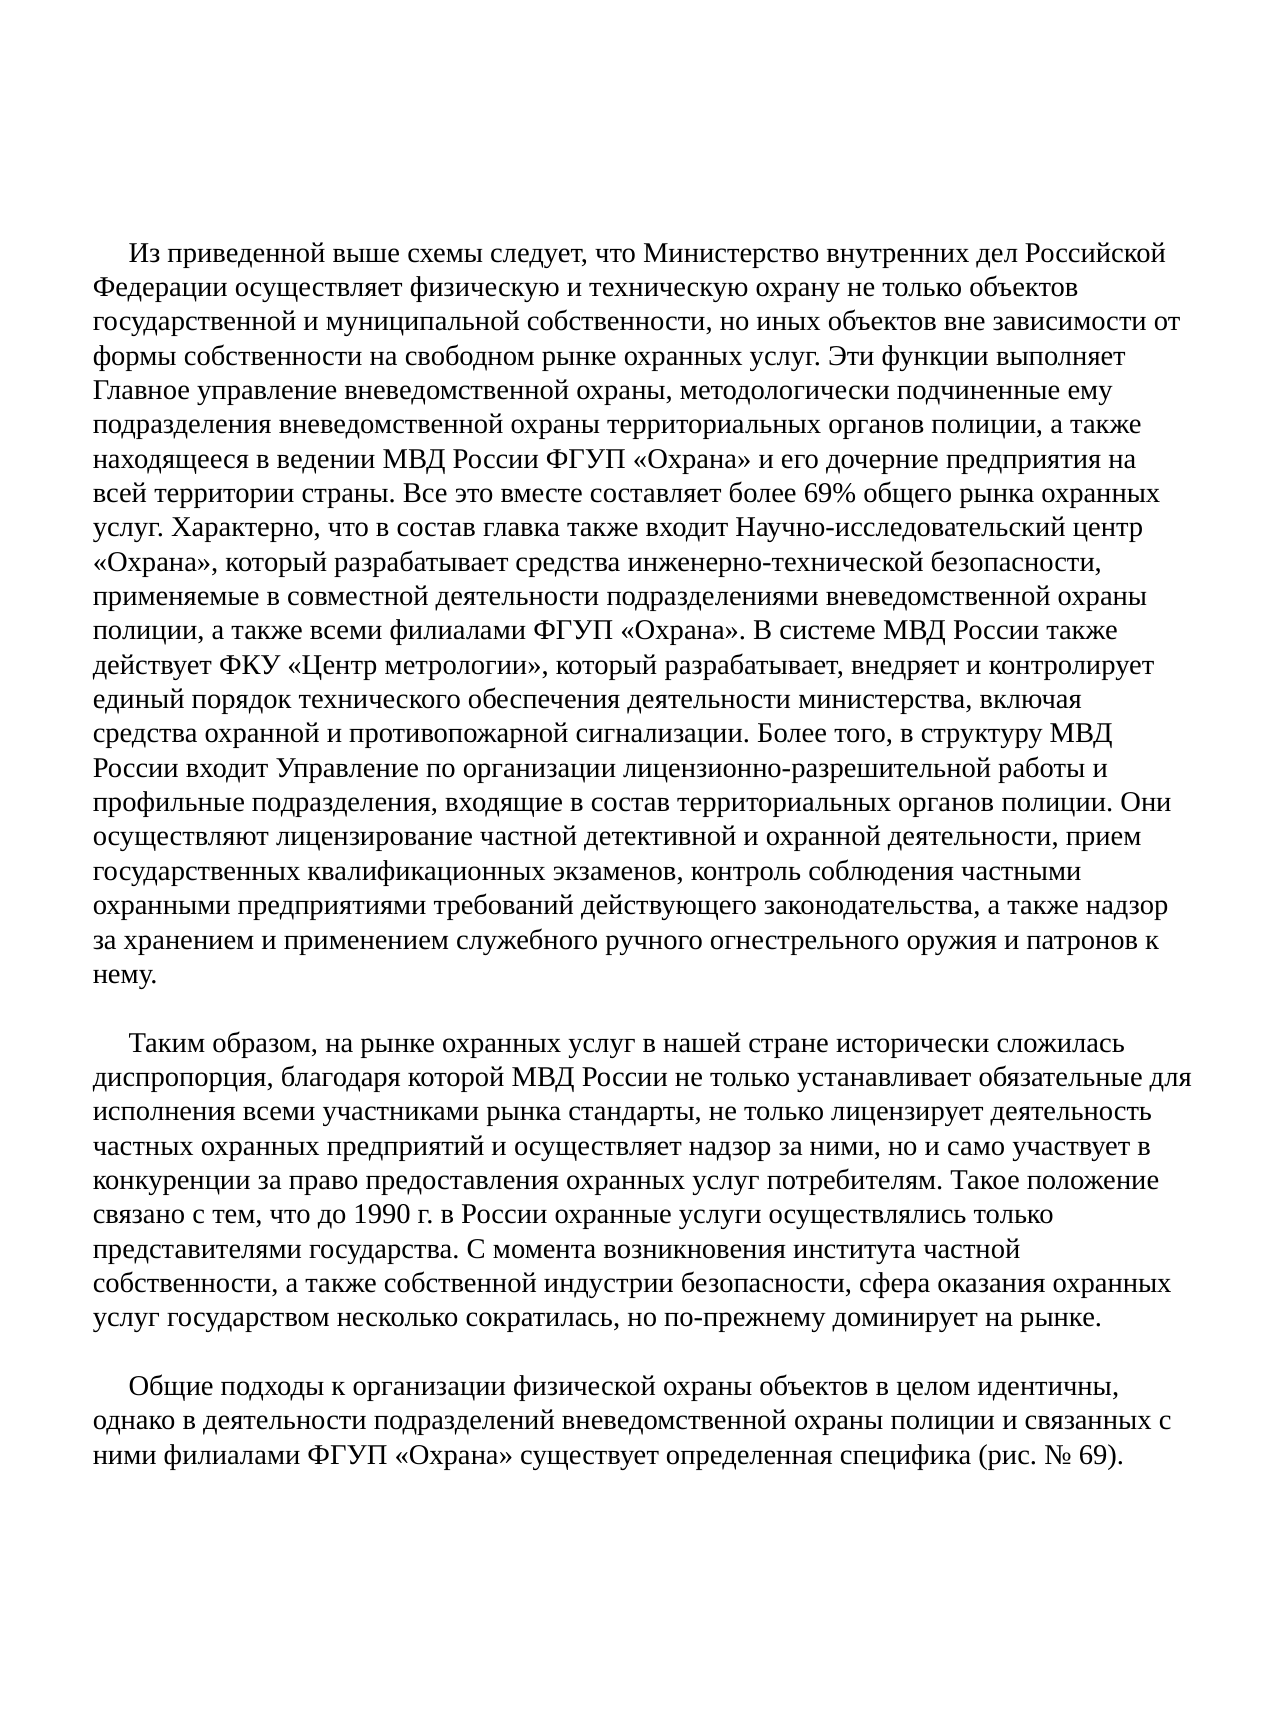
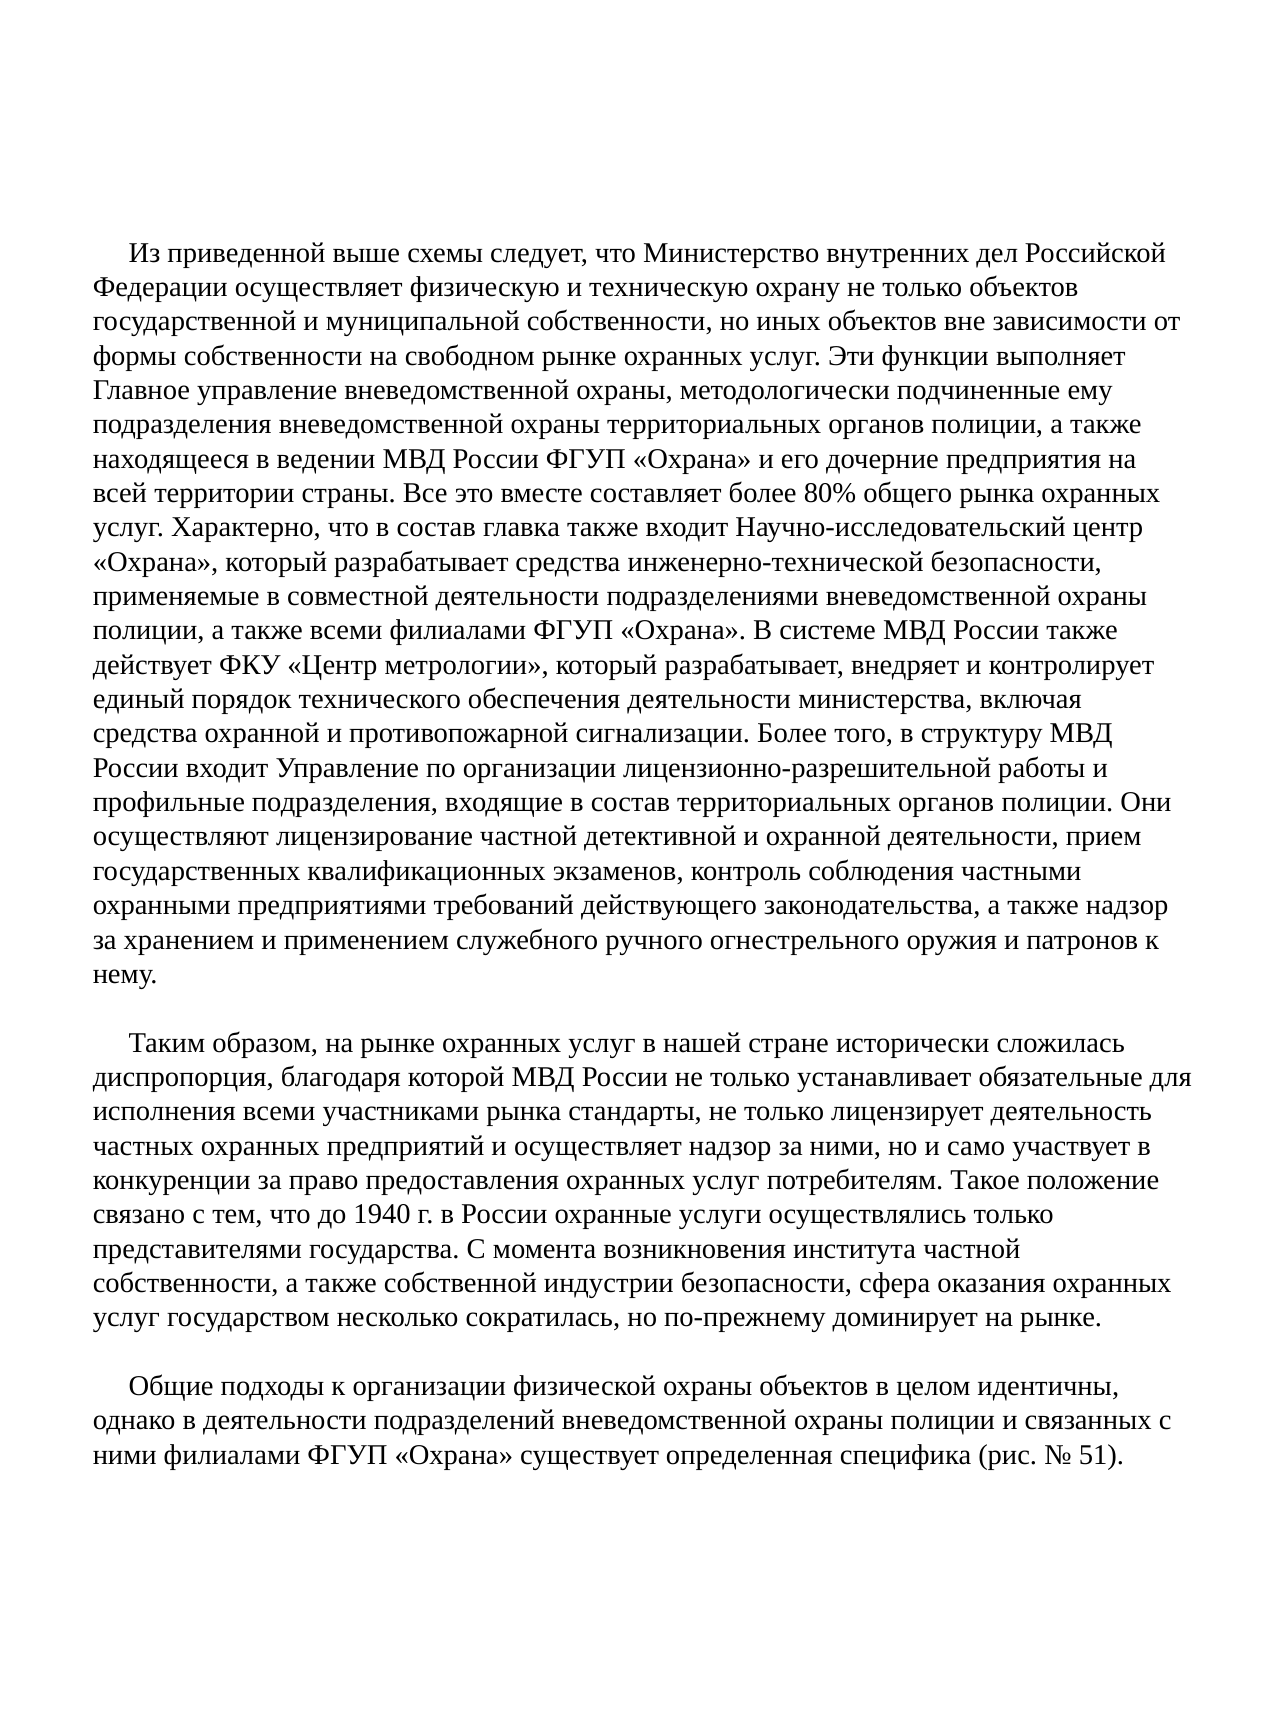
69%: 69% -> 80% (830, 493)
1990: 1990 -> 1940 (382, 1215)
69: 69 -> 51 (1101, 1455)
